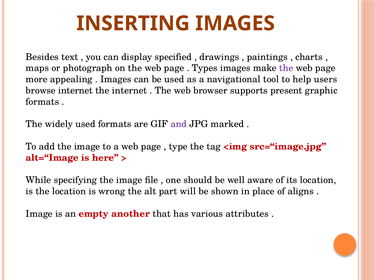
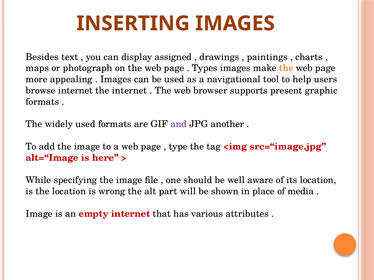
specified: specified -> assigned (173, 57)
the colour: purple -> orange (286, 68)
marked: marked -> another (227, 124)
aligns: aligns -> media (301, 192)
empty another: another -> internet (131, 214)
